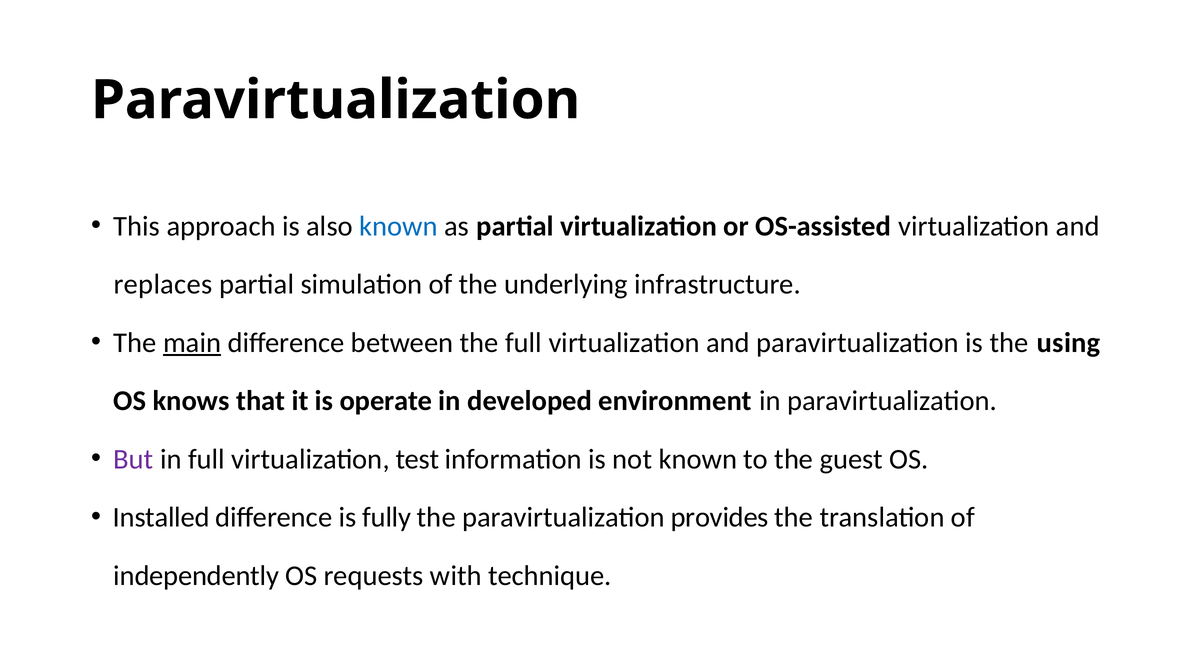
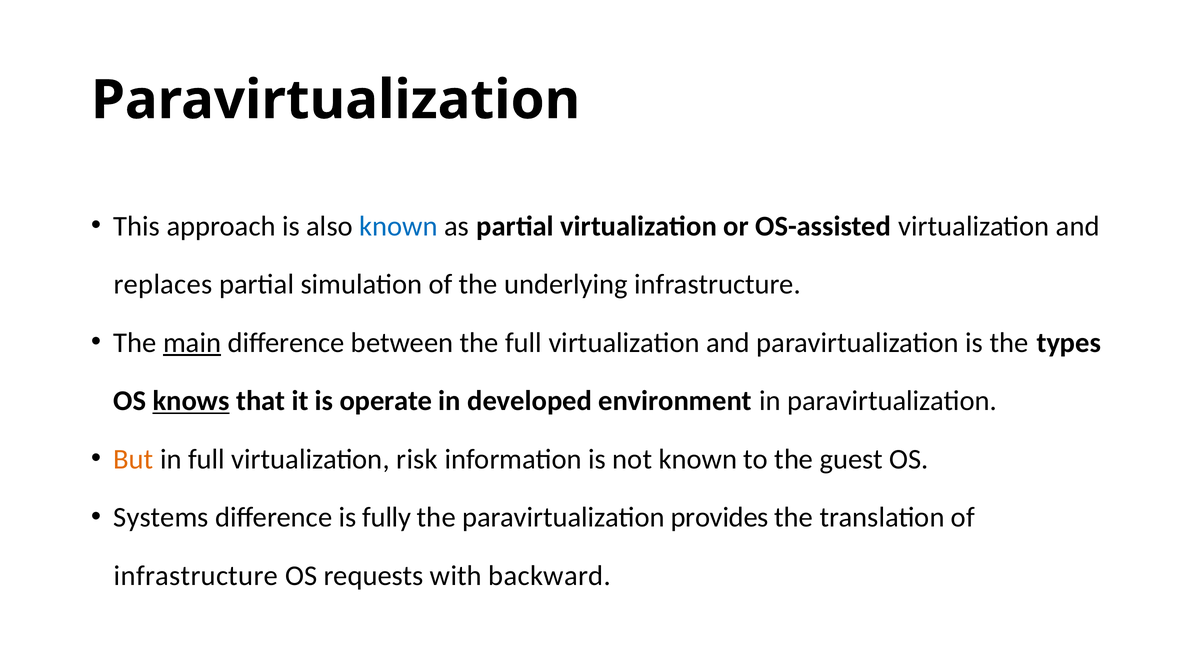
using: using -> types (1069, 343)
knows underline: none -> present (191, 401)
But colour: purple -> orange (133, 460)
test: test -> risk (417, 460)
Installed: Installed -> Systems (161, 518)
independently: independently -> infrastructure (196, 576)
technique: technique -> backward (550, 576)
